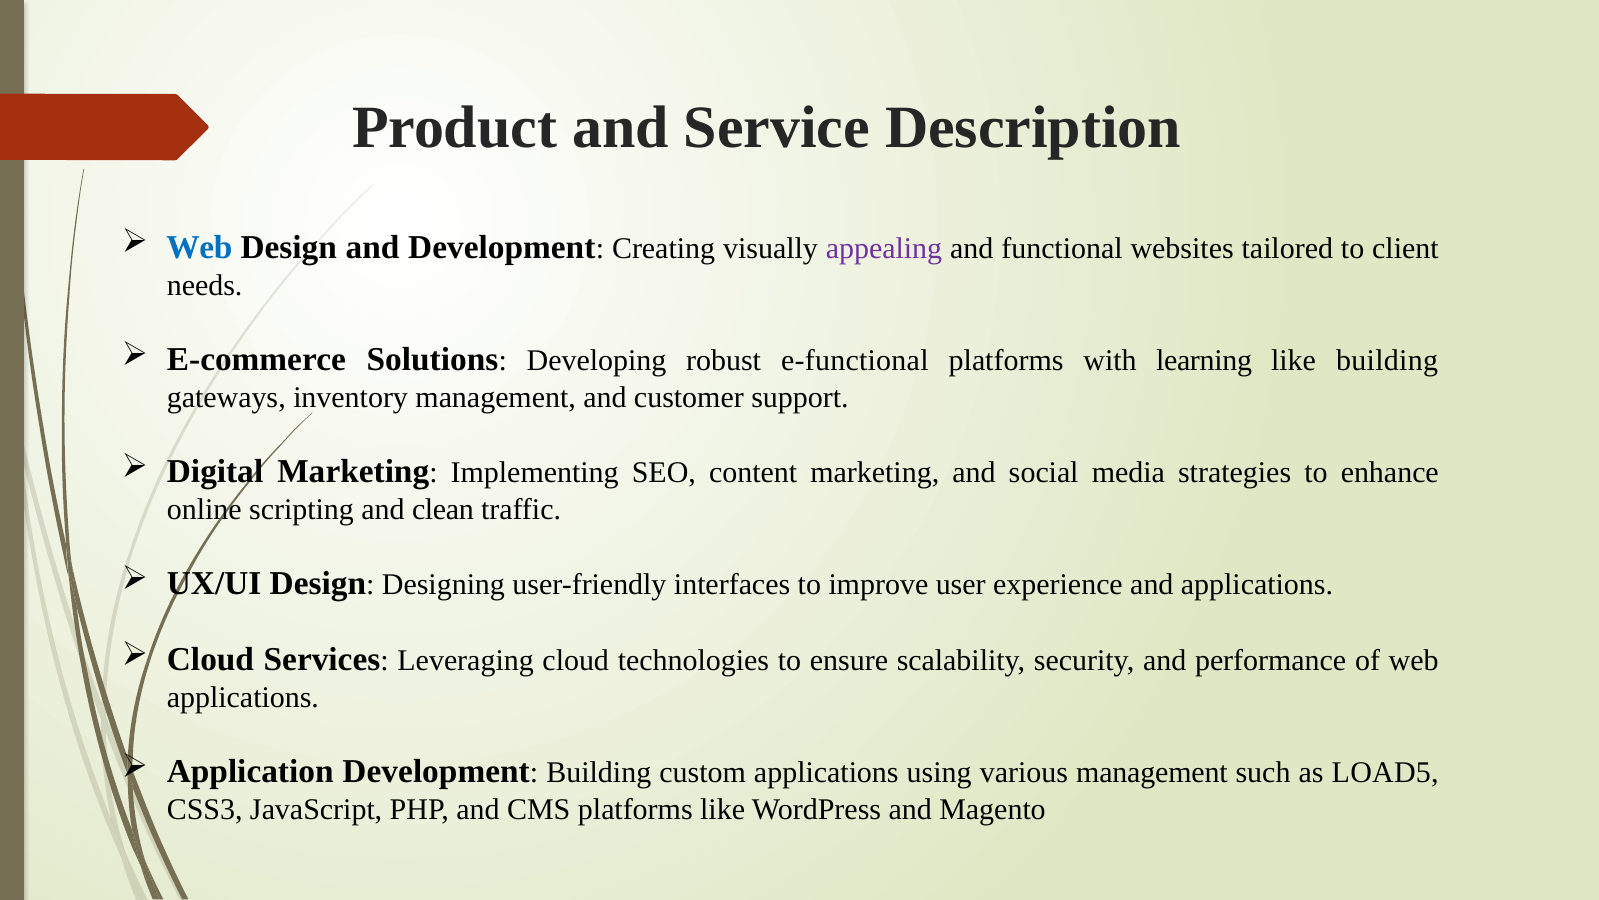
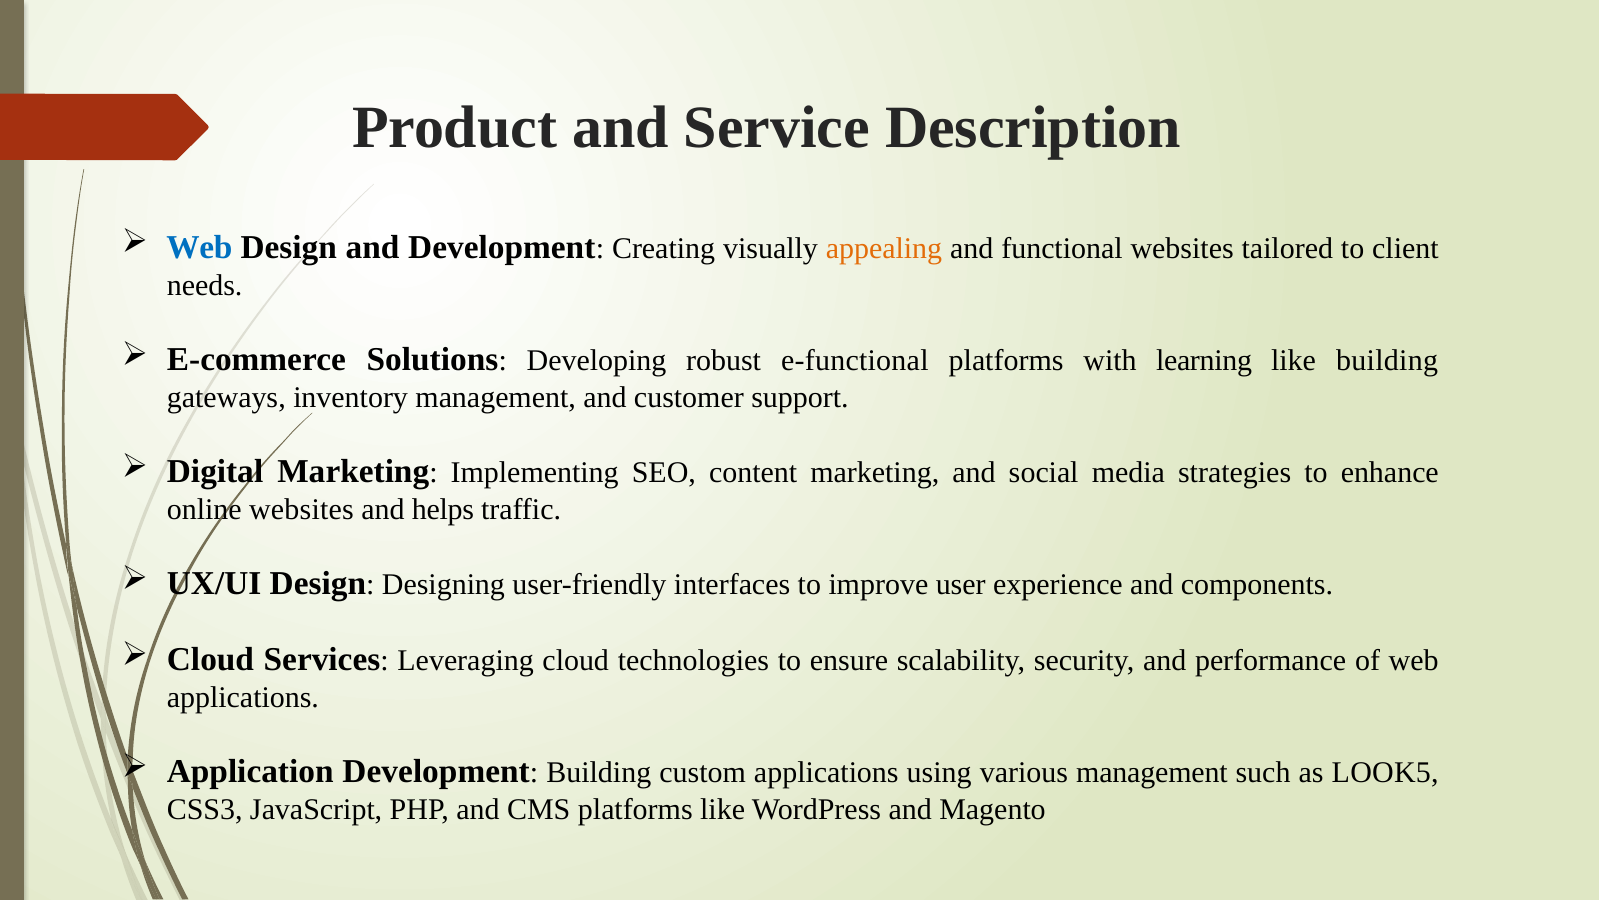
appealing colour: purple -> orange (884, 248)
online scripting: scripting -> websites (301, 509)
clean: clean -> helps (443, 509)
and applications: applications -> components (1257, 584)
LOAD5: LOAD5 -> LOOK5 (1385, 772)
